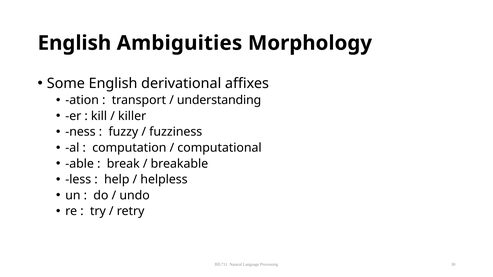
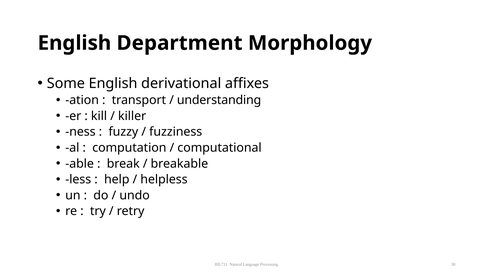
Ambiguities: Ambiguities -> Department (180, 43)
